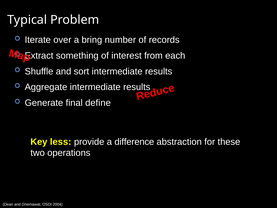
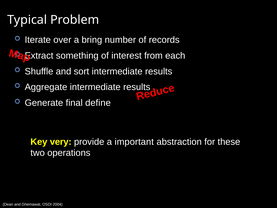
less: less -> very (61, 142)
difference: difference -> important (134, 142)
